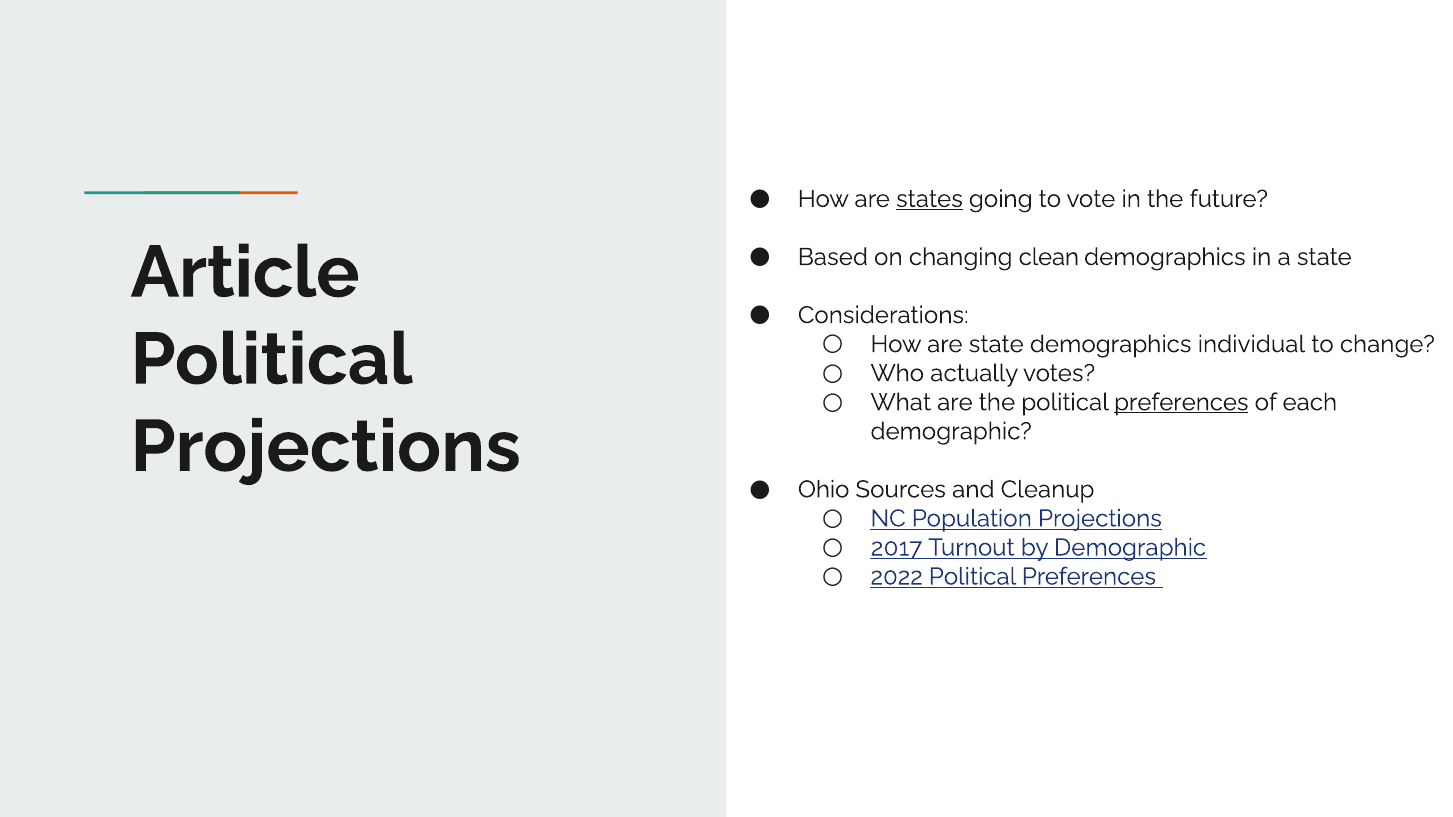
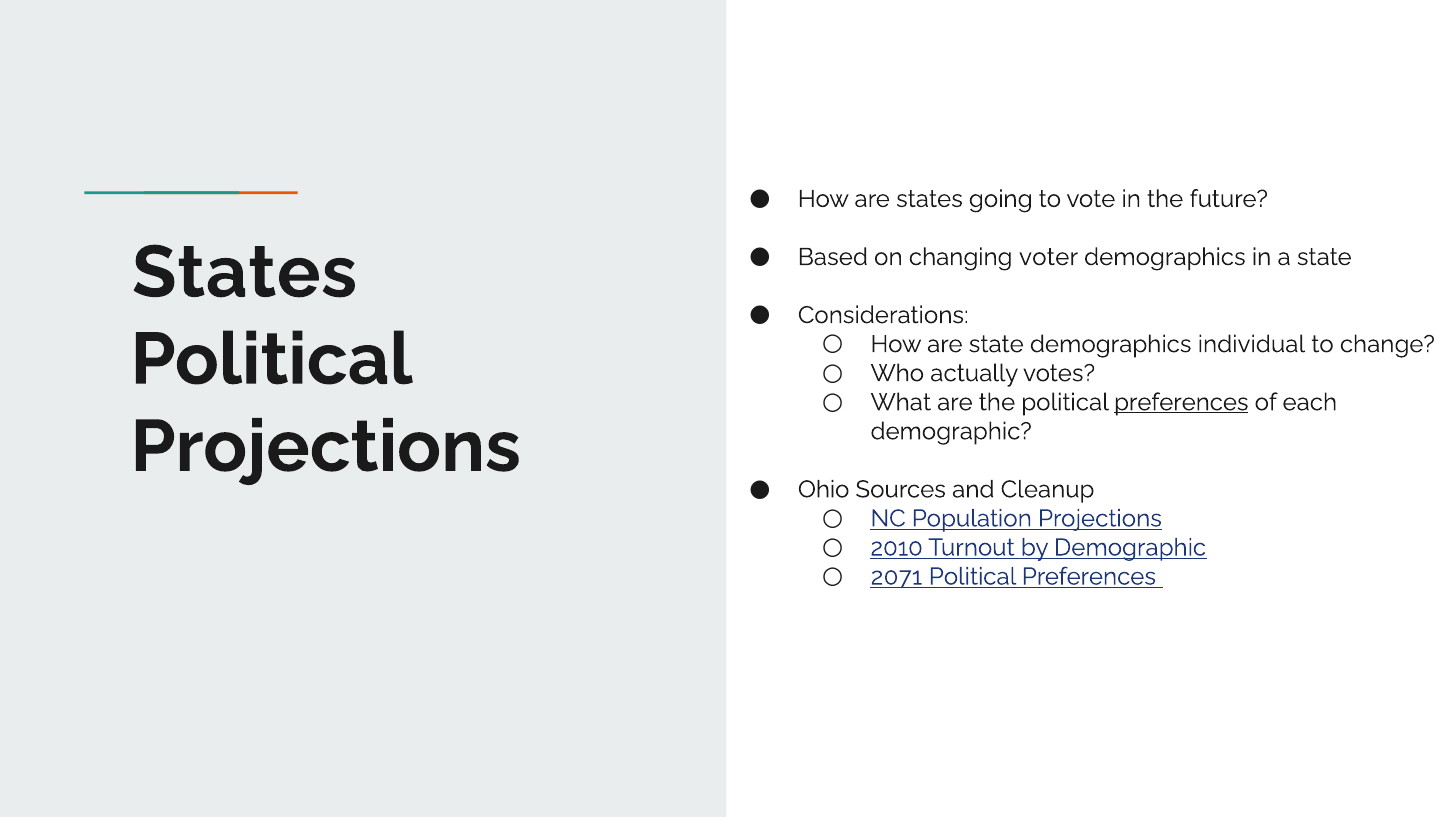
states underline: present -> none (929, 199)
Article: Article -> States (245, 273)
clean: clean -> voter (1049, 257)
2017: 2017 -> 2010 (897, 548)
2022: 2022 -> 2071 (897, 577)
